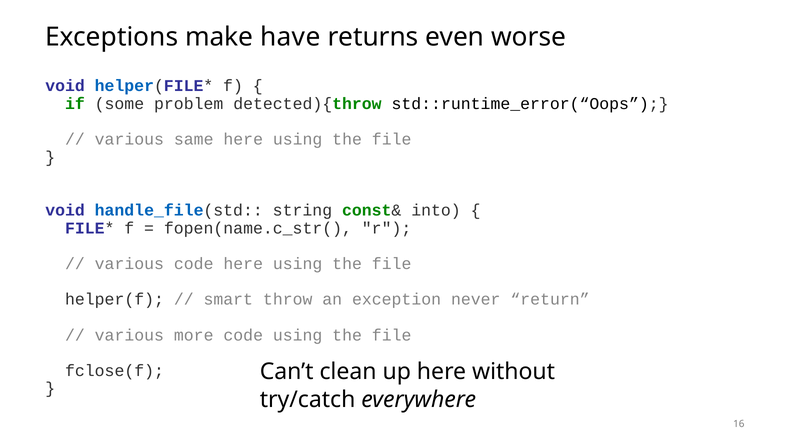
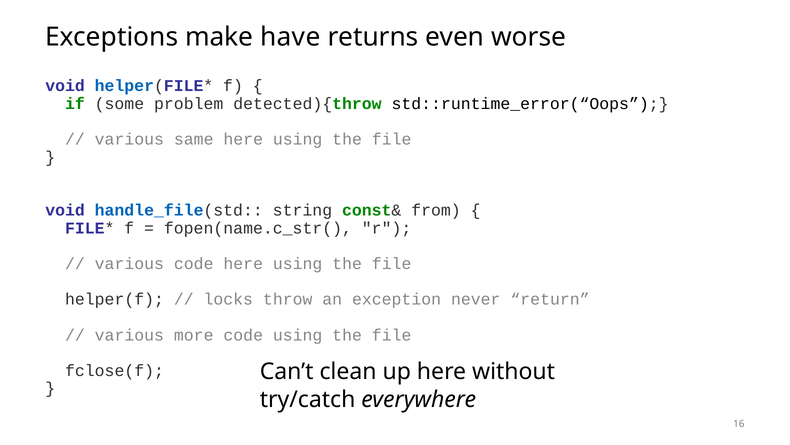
into: into -> from (436, 210)
smart: smart -> locks (228, 299)
